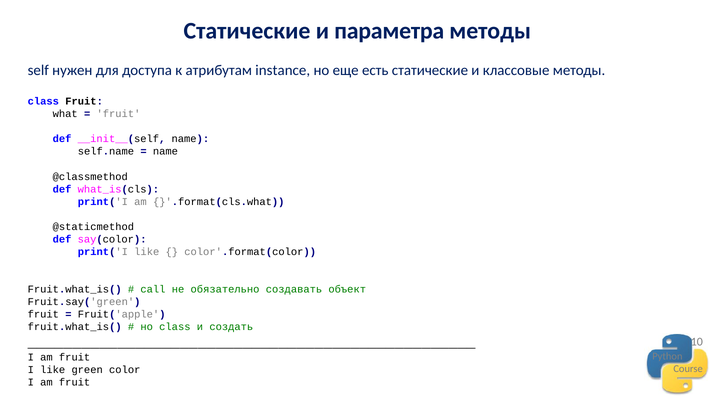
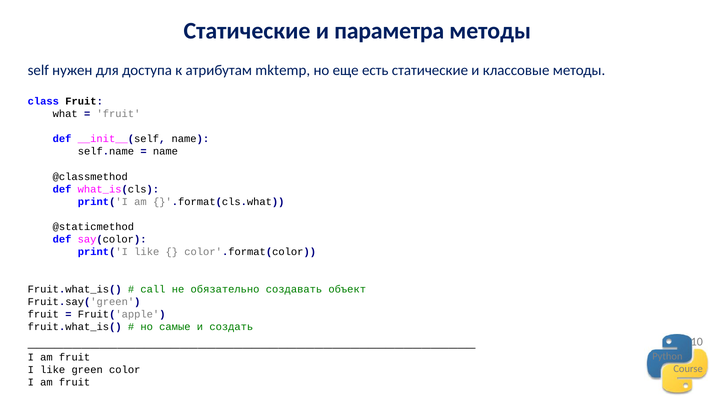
instance: instance -> mktemp (283, 71)
но class: class -> самые (175, 327)
